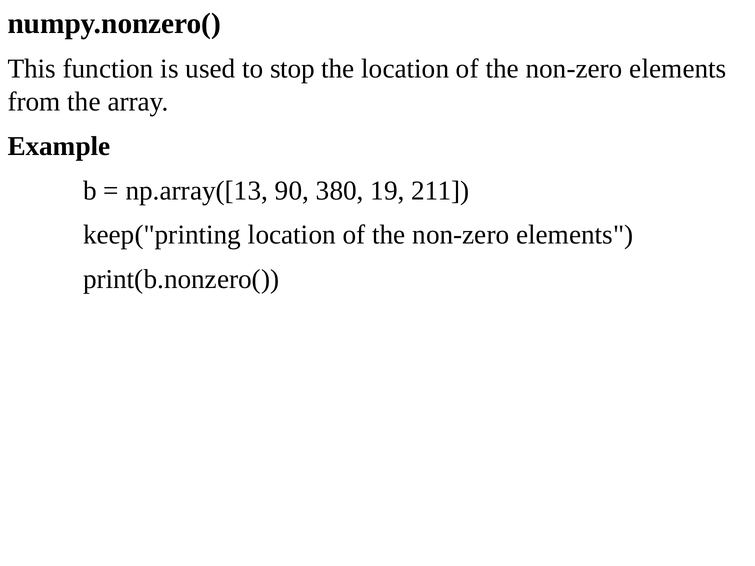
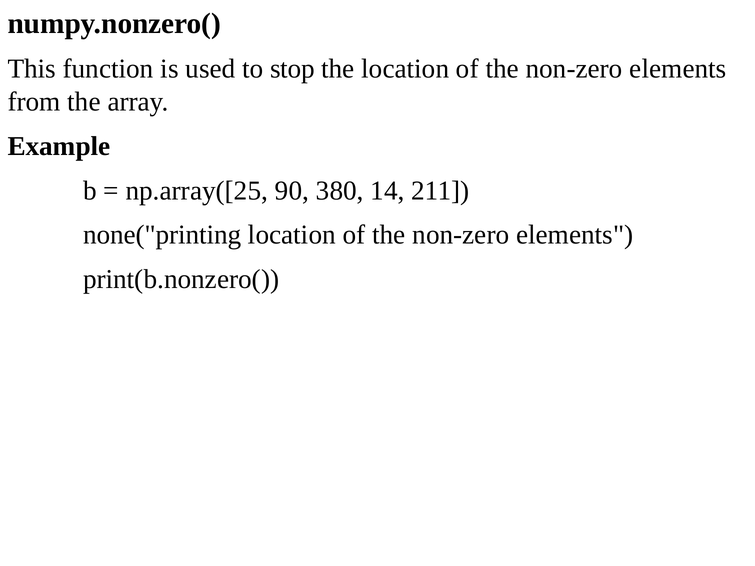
np.array([13: np.array([13 -> np.array([25 (197, 191)
19: 19 -> 14 (387, 191)
keep("printing: keep("printing -> none("printing (162, 235)
